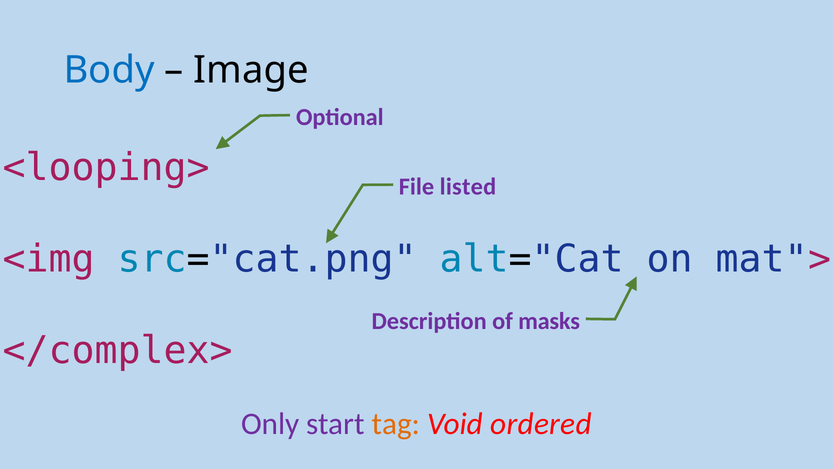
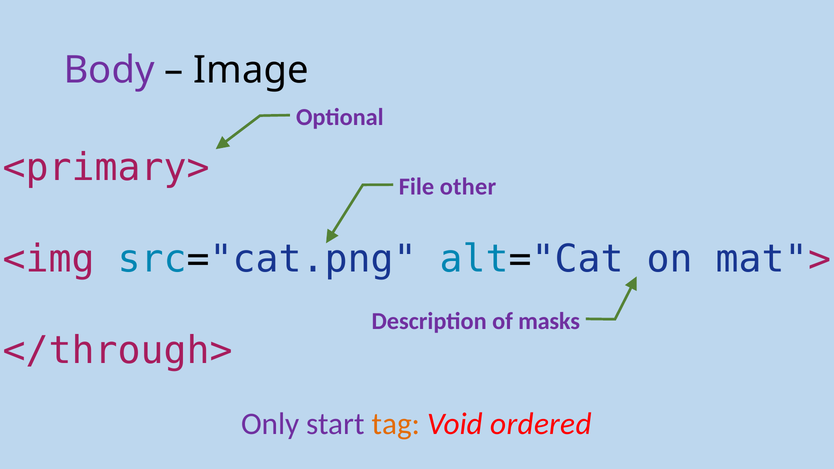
Body colour: blue -> purple (109, 70)
<looping>: <looping> -> <primary> (106, 168)
listed: listed -> other (468, 187)
</complex>: </complex> -> </through> (118, 351)
